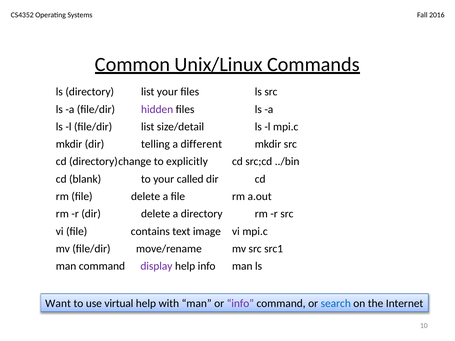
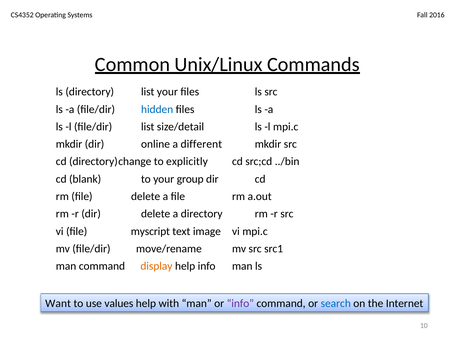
hidden colour: purple -> blue (157, 109)
telling: telling -> online (156, 144)
called: called -> group (190, 179)
contains: contains -> myscript (150, 231)
display colour: purple -> orange (156, 266)
virtual: virtual -> values (119, 304)
